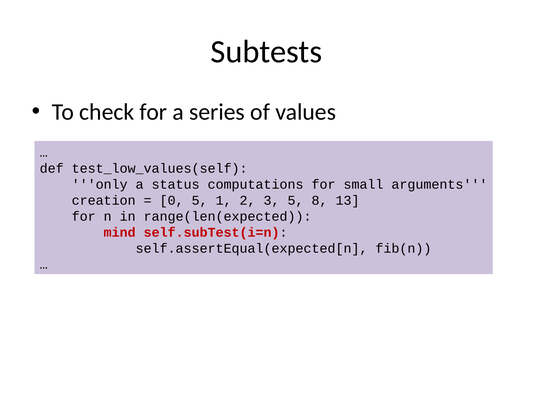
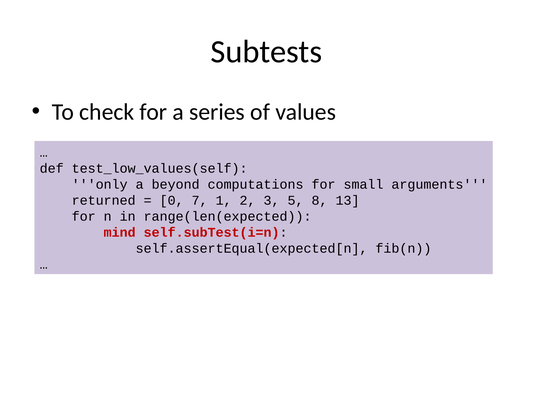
status: status -> beyond (176, 184)
creation: creation -> returned (104, 200)
0 5: 5 -> 7 (200, 200)
